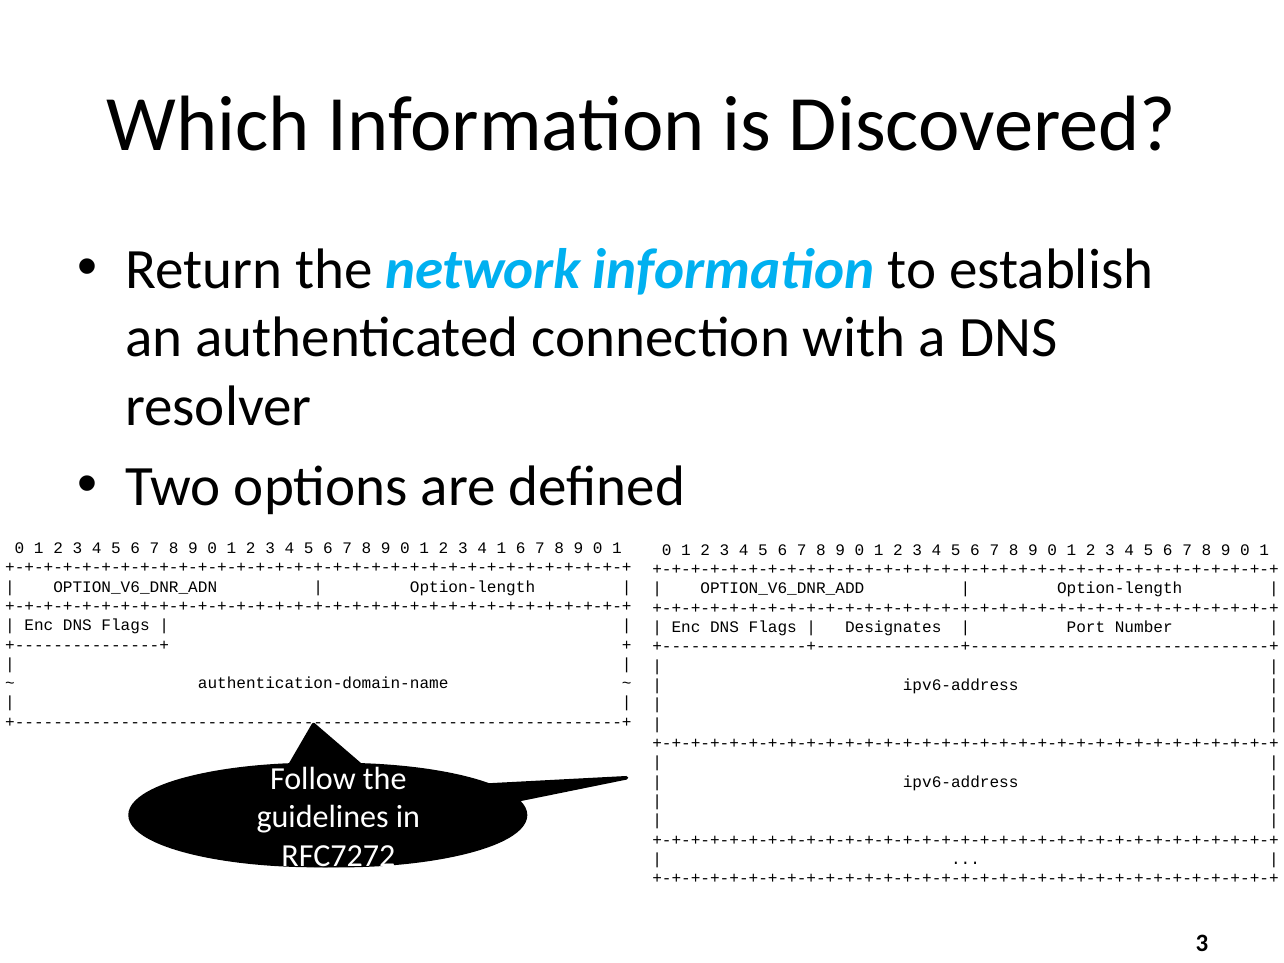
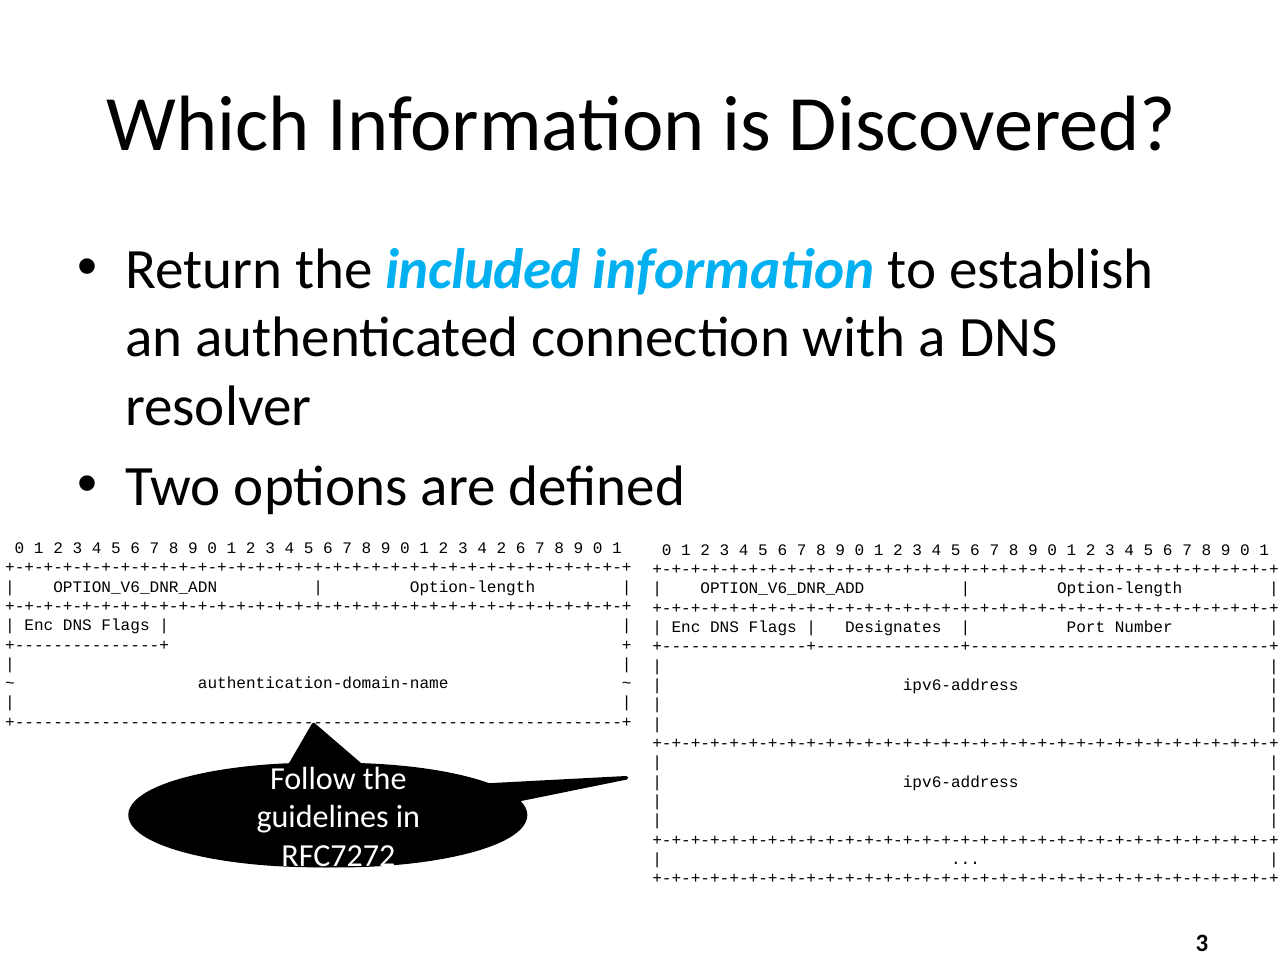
network: network -> included (483, 269)
4 1: 1 -> 2 (501, 548)
